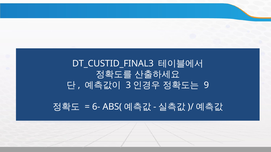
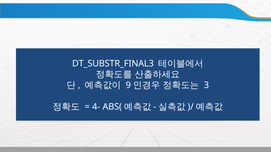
DT_CUSTID_FINAL3: DT_CUSTID_FINAL3 -> DT_SUBSTR_FINAL3 (113, 64)
3: 3 -> 9 (128, 85)
9: 9 -> 3 (206, 85)
6-: 6- -> 4- (96, 107)
